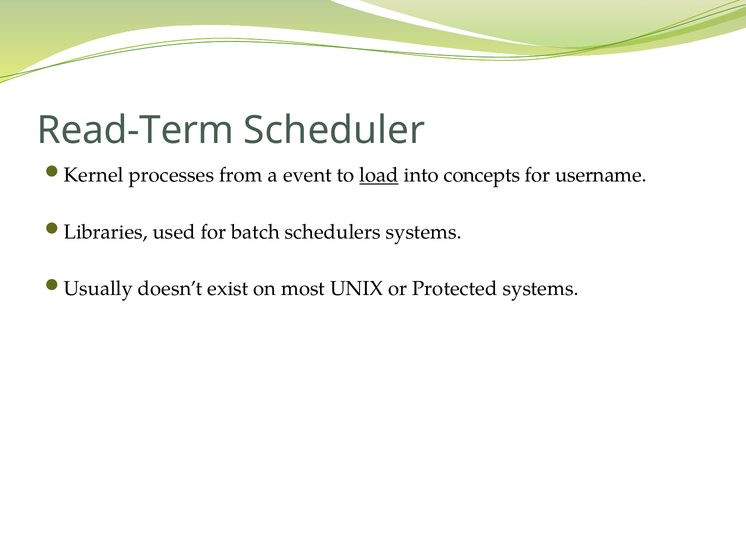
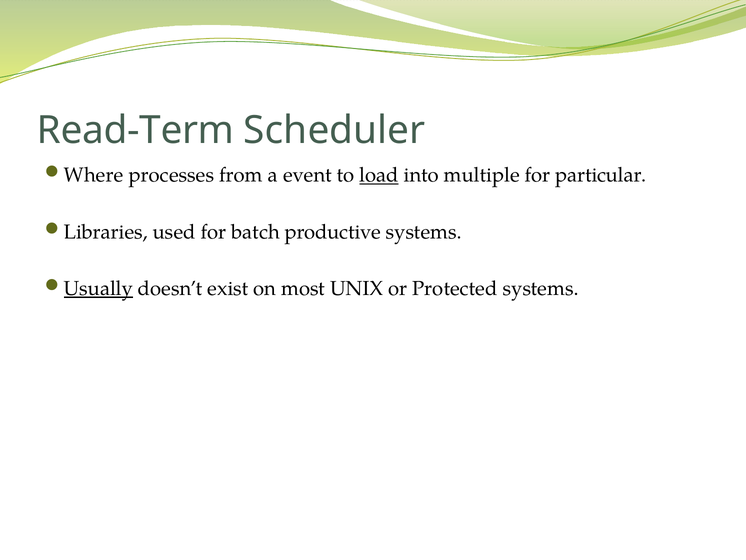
Kernel: Kernel -> Where (94, 175)
concepts: concepts -> multiple (482, 175)
username: username -> particular (601, 175)
schedulers: schedulers -> productive (333, 232)
Usually underline: none -> present (98, 288)
